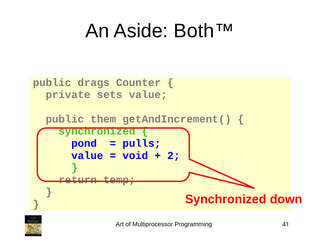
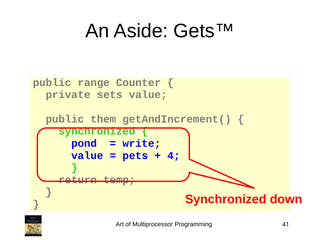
Both™: Both™ -> Gets™ (204, 31)
drags: drags -> range (94, 83)
pulls: pulls -> write (142, 143)
void: void -> pets (135, 155)
2: 2 -> 4 (174, 155)
